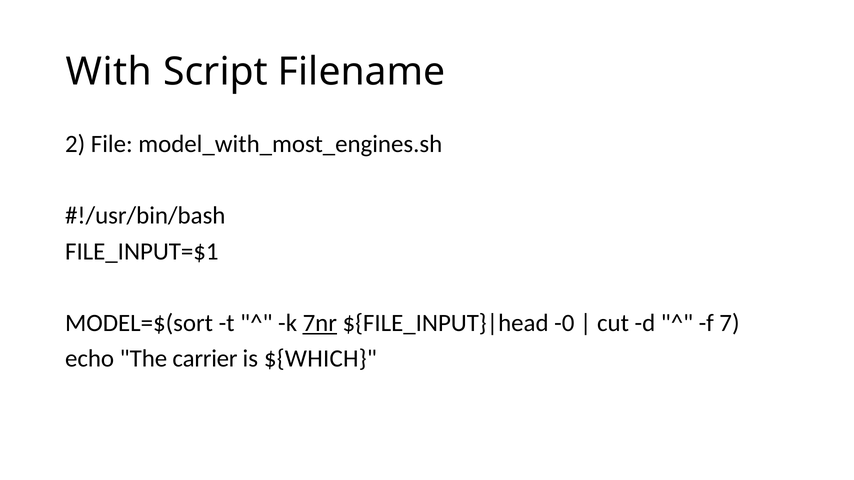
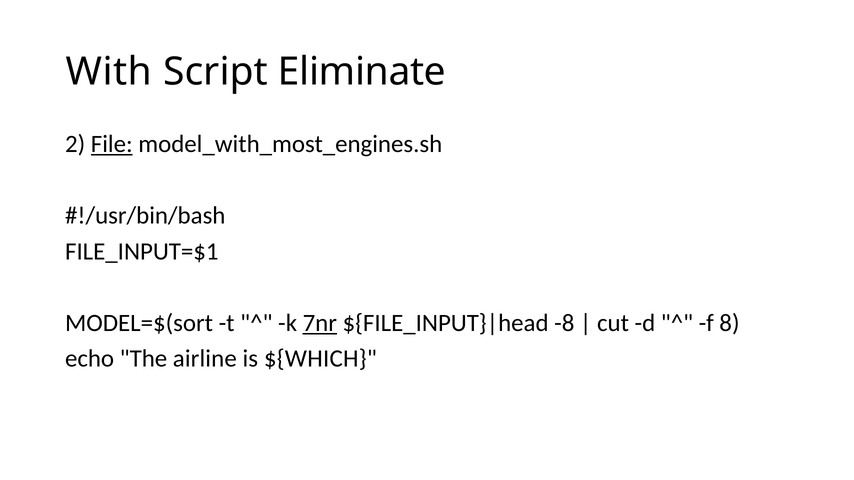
Filename: Filename -> Eliminate (362, 72)
File underline: none -> present (112, 144)
-0: -0 -> -8 (564, 323)
7: 7 -> 8 (729, 323)
carrier: carrier -> airline (205, 359)
